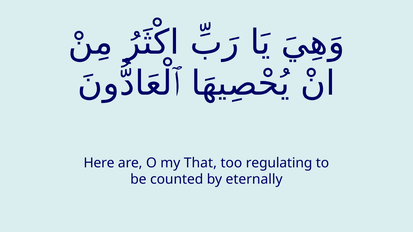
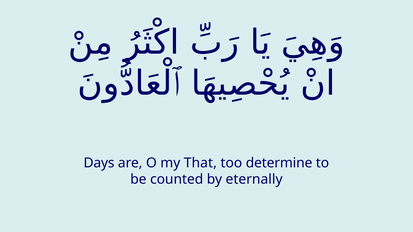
Here: Here -> Days (99, 163)
regulating: regulating -> determine (279, 163)
